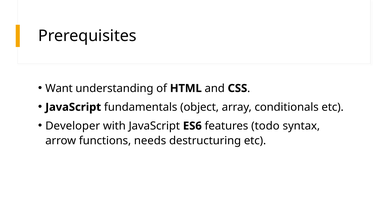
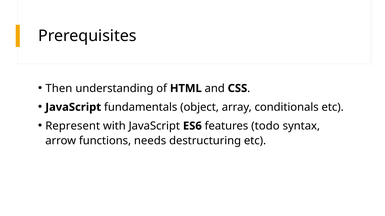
Want: Want -> Then (59, 89)
Developer: Developer -> Represent (73, 126)
